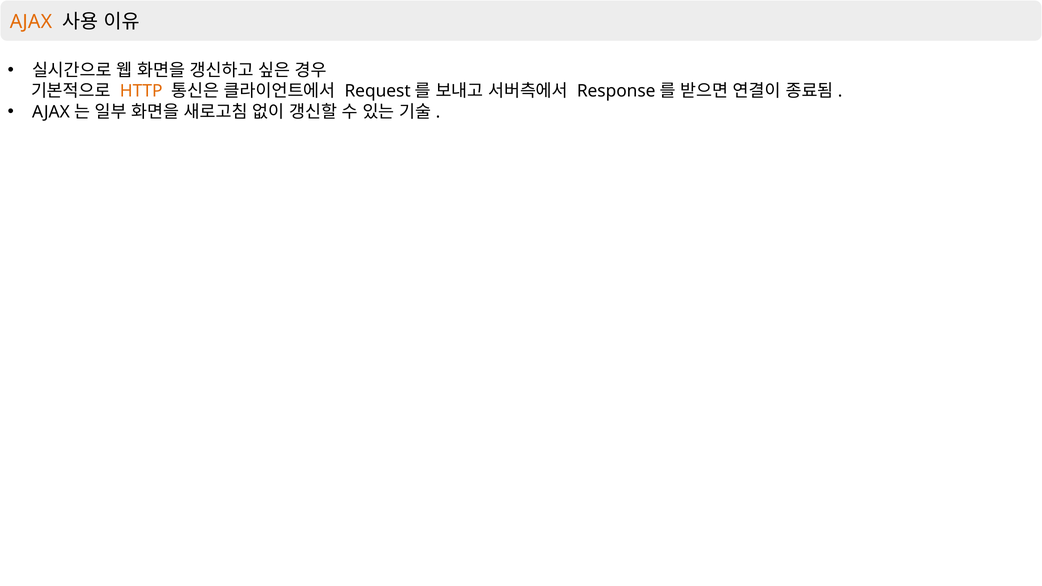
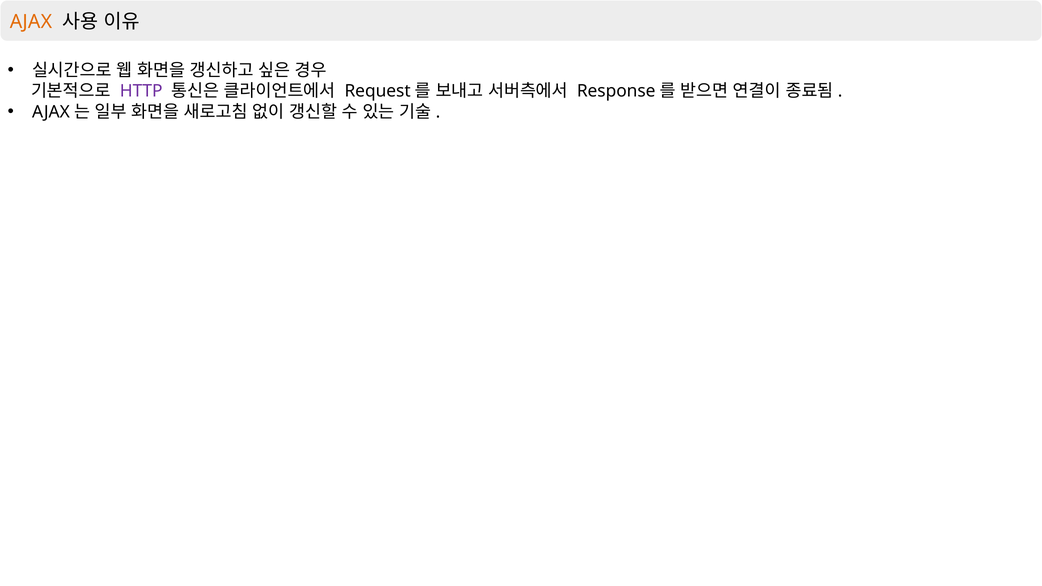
HTTP colour: orange -> purple (141, 91)
